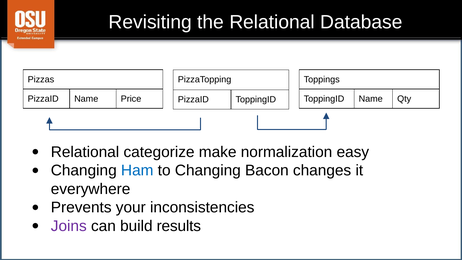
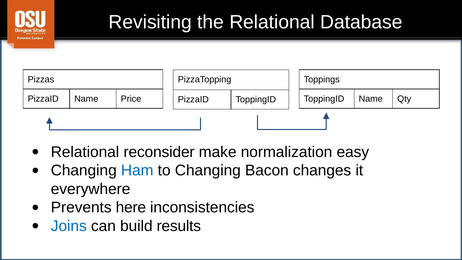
categorize: categorize -> reconsider (159, 152)
your: your -> here (131, 207)
Joins colour: purple -> blue (69, 226)
